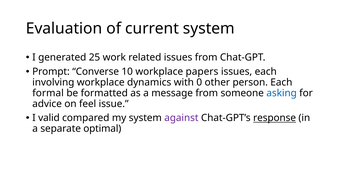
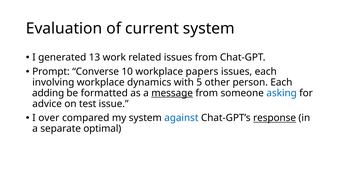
25: 25 -> 13 (95, 57)
0: 0 -> 5 (199, 82)
formal: formal -> adding (48, 93)
message underline: none -> present (172, 93)
feel: feel -> test (88, 104)
valid: valid -> over (49, 118)
against colour: purple -> blue (181, 118)
